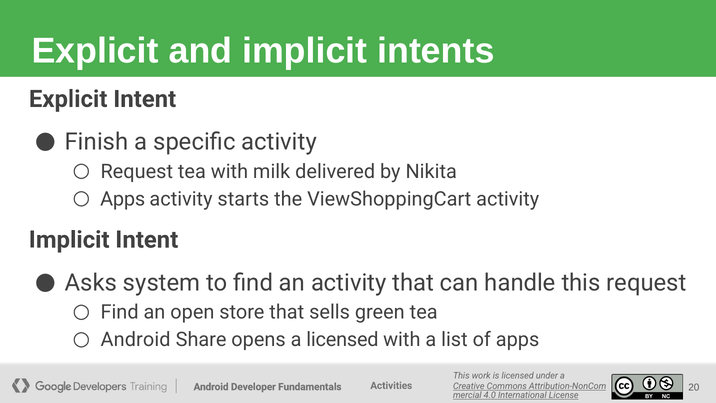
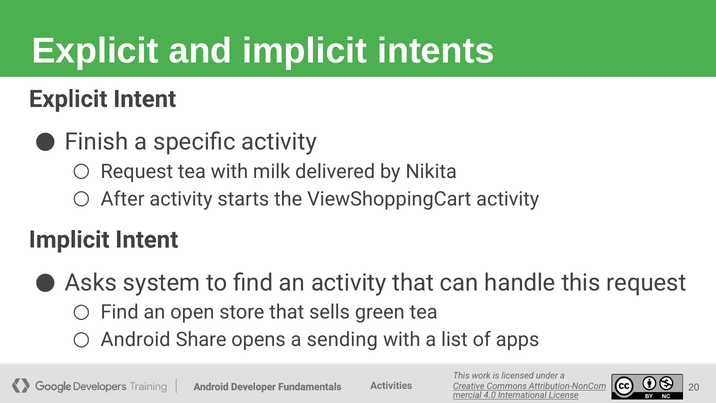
Apps: Apps -> After (123, 199)
a licensed: licensed -> sending (342, 340)
